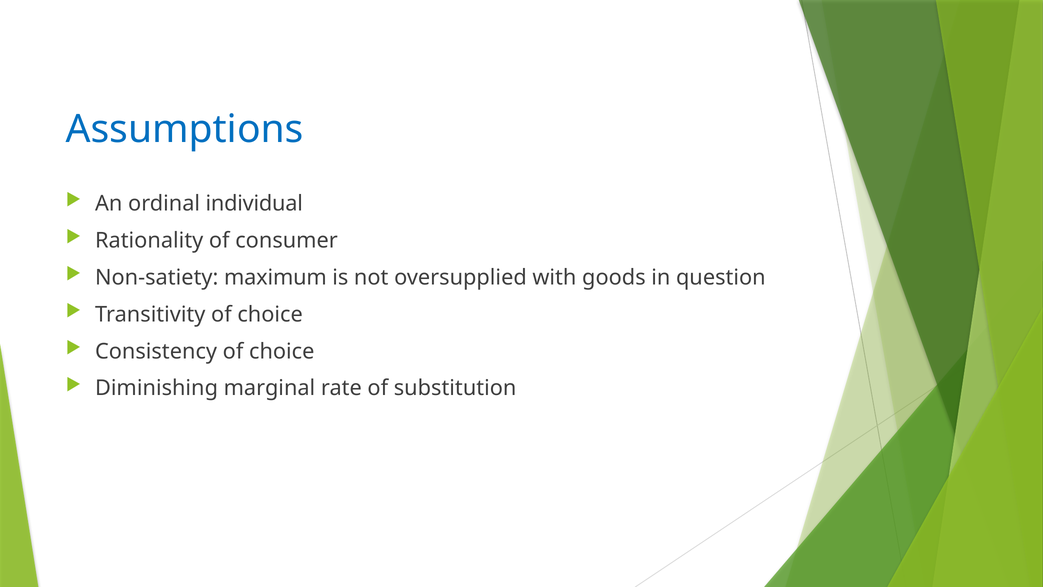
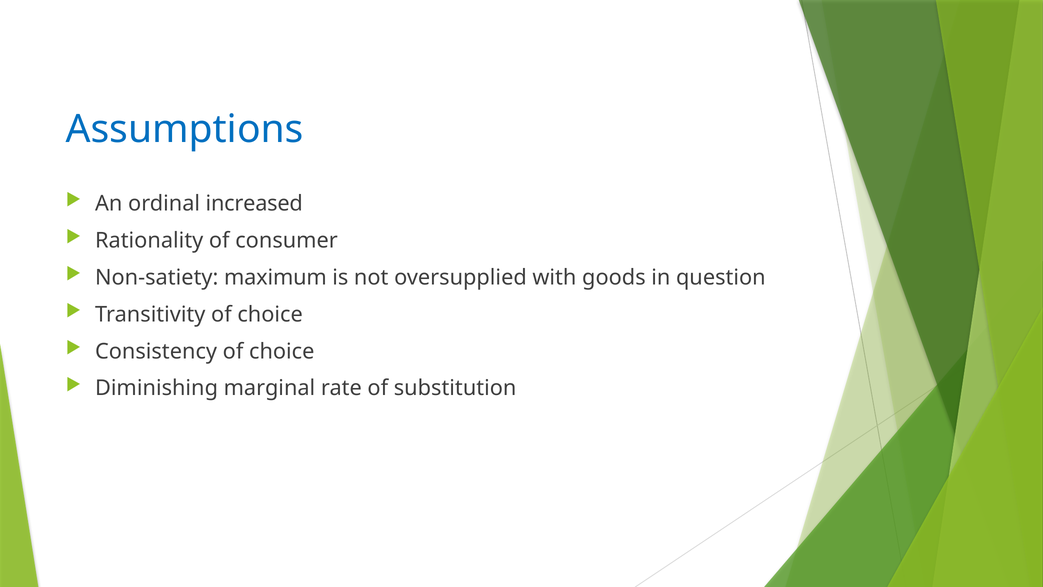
individual: individual -> increased (254, 203)
